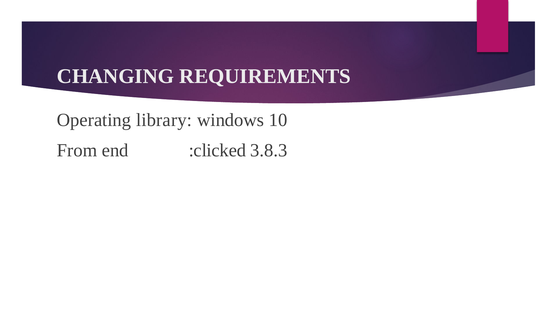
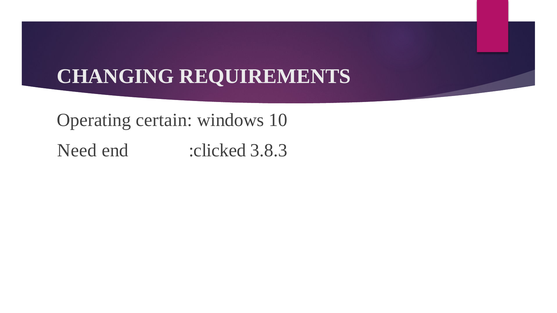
library: library -> certain (164, 120)
From: From -> Need (77, 151)
